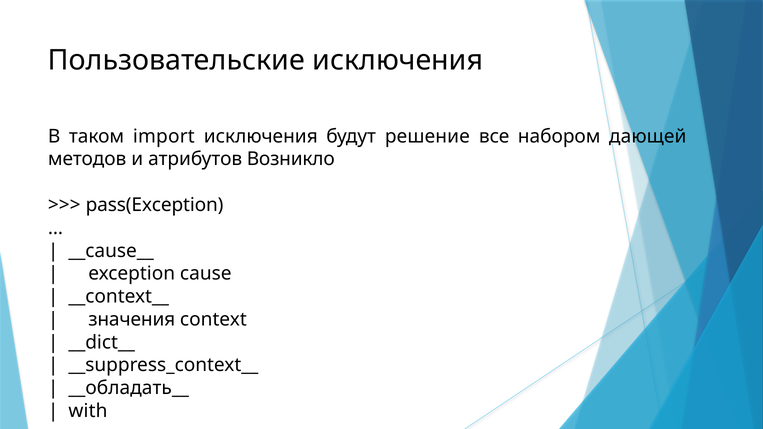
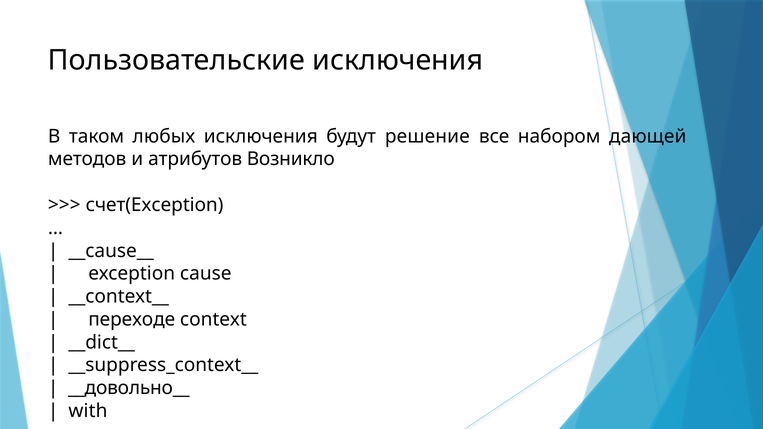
import: import -> любых (164, 136)
pass(Exception: pass(Exception -> счет(Exception (155, 205)
значения: значения -> переходе (132, 319)
__обладать__: __обладать__ -> __довольно__ (129, 388)
